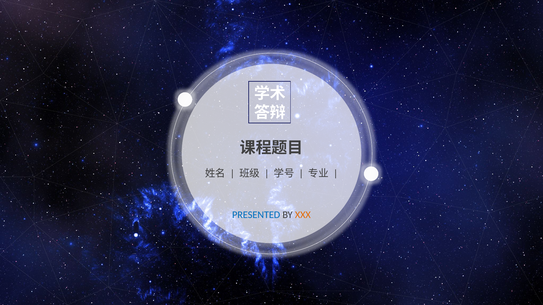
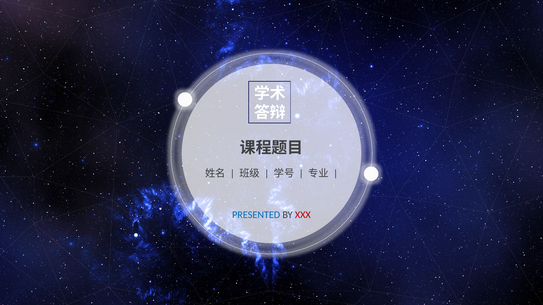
XXX colour: orange -> red (303, 215)
